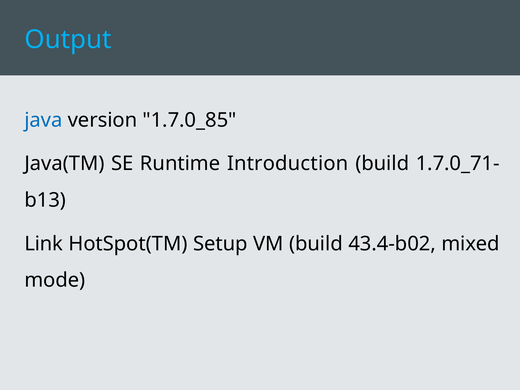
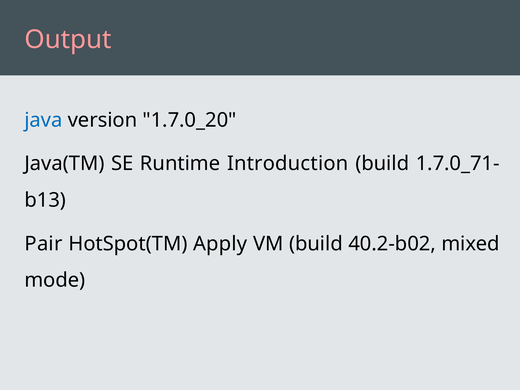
Output colour: light blue -> pink (68, 39)
1.7.0_85: 1.7.0_85 -> 1.7.0_20 (190, 120)
Link: Link -> Pair (44, 244)
Setup: Setup -> Apply (220, 244)
43.4-b02: 43.4-b02 -> 40.2-b02 (392, 244)
